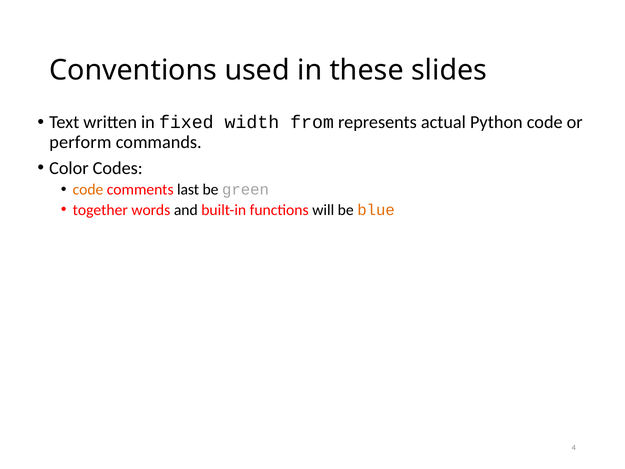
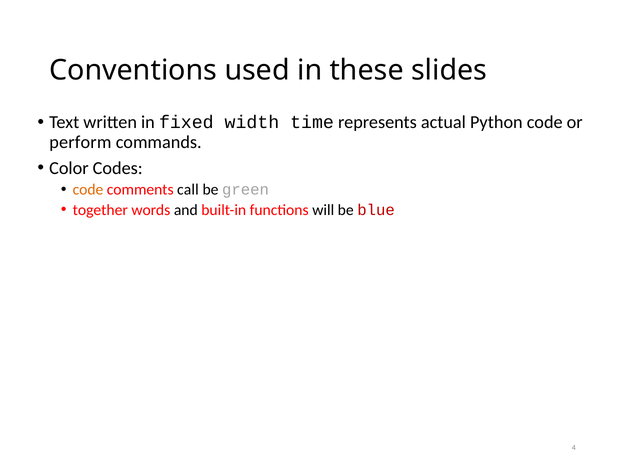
from: from -> time (312, 122)
last: last -> call (188, 190)
blue colour: orange -> red (376, 210)
